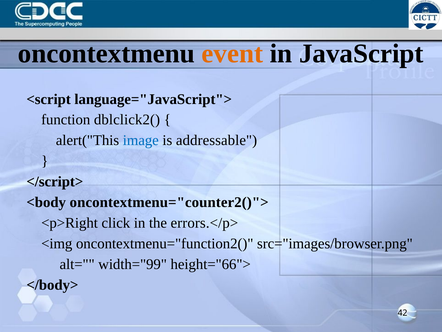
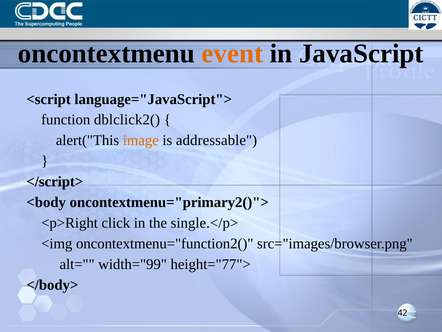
image colour: blue -> orange (141, 140)
oncontextmenu="counter2()">: oncontextmenu="counter2()"> -> oncontextmenu="primary2()"> (169, 202)
errors.</p>: errors.</p> -> single.</p> (204, 223)
height="66">: height="66"> -> height="77"> (211, 264)
